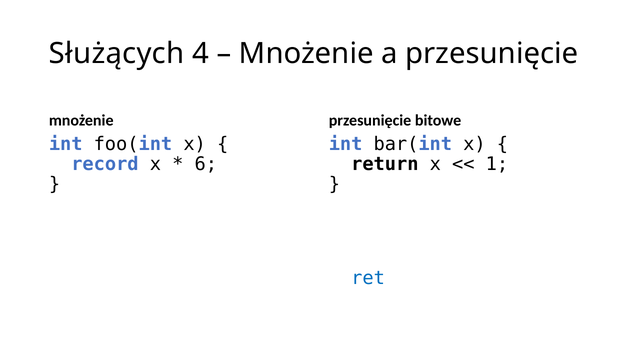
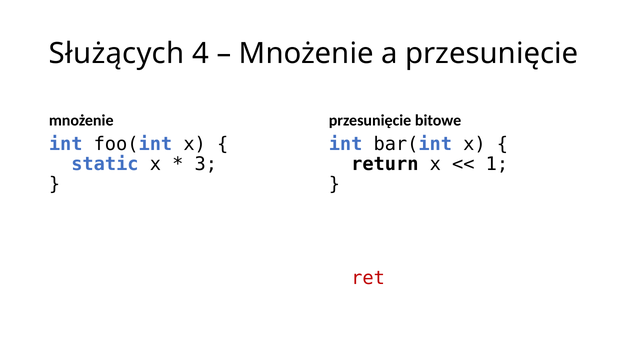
record: record -> static (105, 164)
6: 6 -> 3 (206, 164)
ret colour: blue -> red (368, 278)
